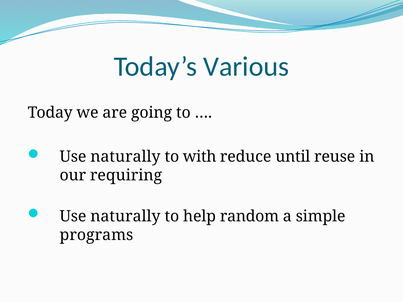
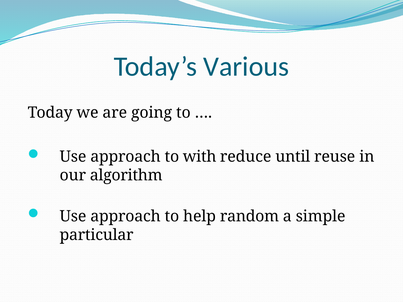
naturally: naturally -> approach (125, 157)
requiring: requiring -> algorithm (126, 176)
naturally: naturally -> approach (125, 216)
programs: programs -> particular (97, 235)
